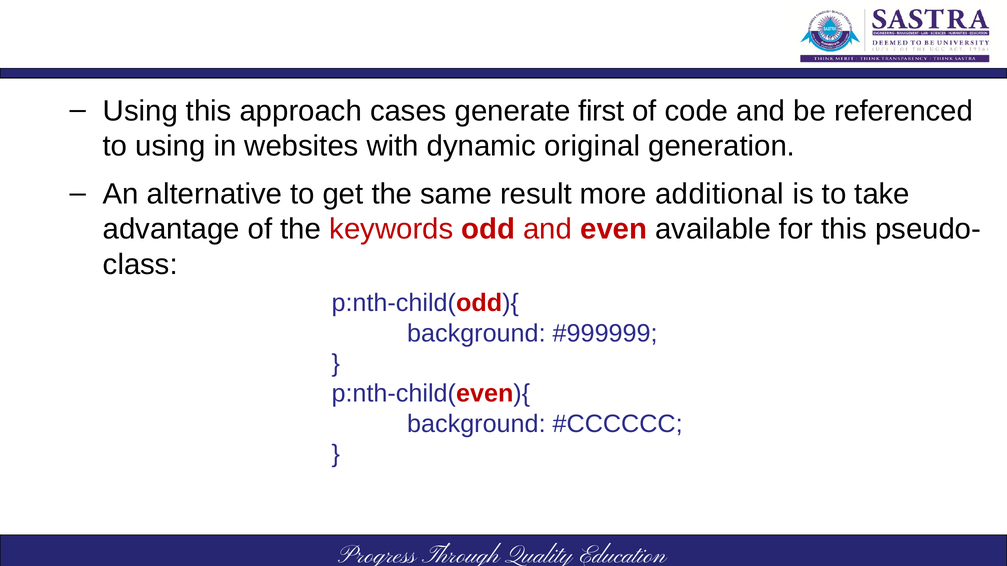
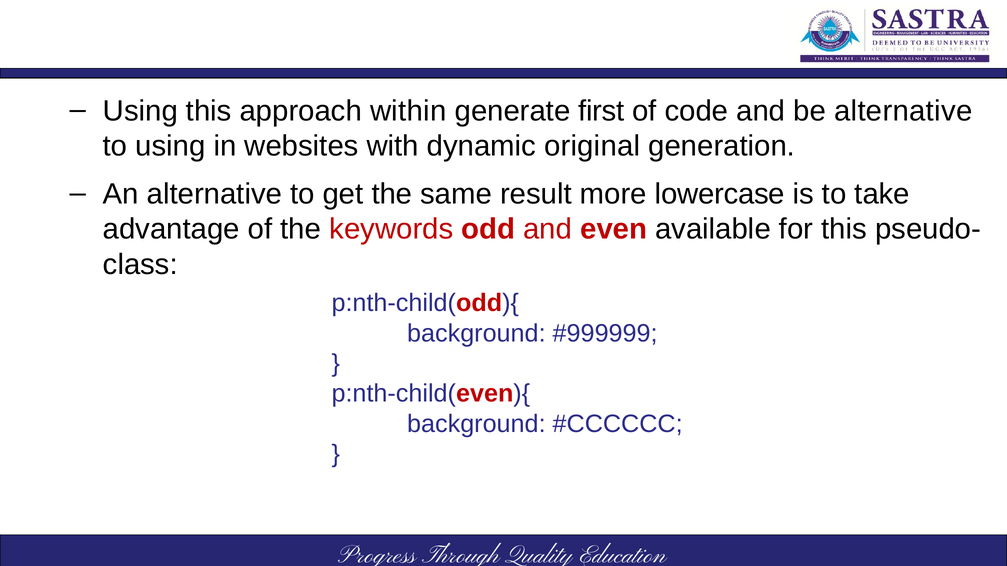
cases: cases -> within (408, 111)
be referenced: referenced -> alternative (903, 111)
additional: additional -> lowercase (720, 194)
